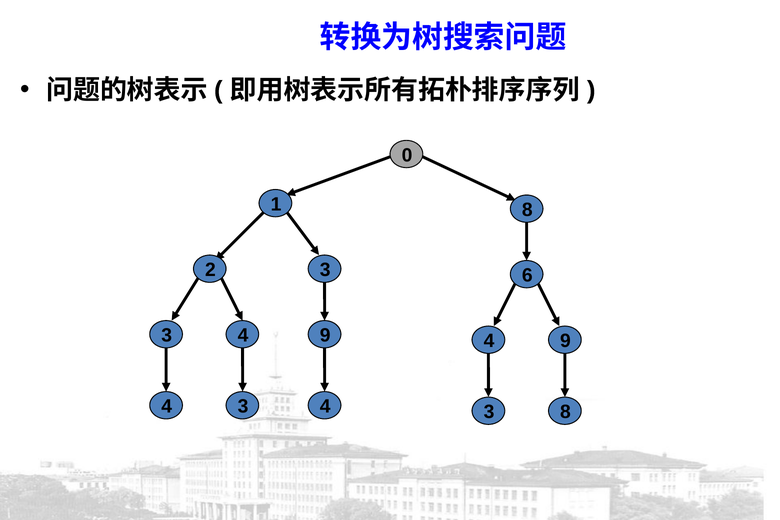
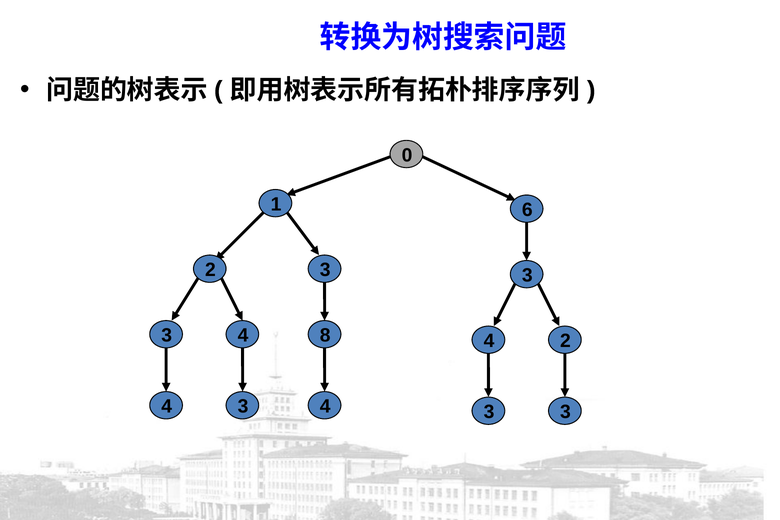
1 8: 8 -> 6 (527, 210)
2 3 6: 6 -> 3 (527, 275)
3 4 9: 9 -> 8 (325, 336)
9: 9 -> 2 (565, 341)
4 8: 8 -> 3 (565, 412)
